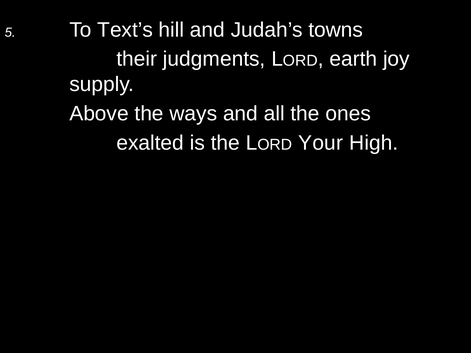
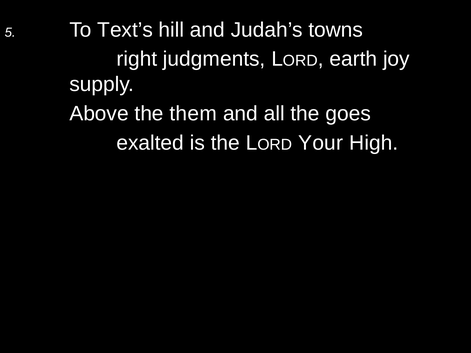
their: their -> right (137, 59)
ways: ways -> them (193, 114)
ones: ones -> goes (348, 114)
